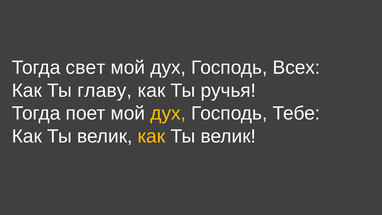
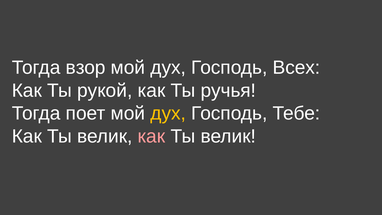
свет: свет -> взор (86, 68)
главу: главу -> рукой (105, 90)
как colour: yellow -> pink (151, 136)
